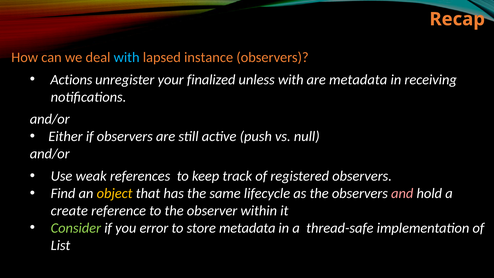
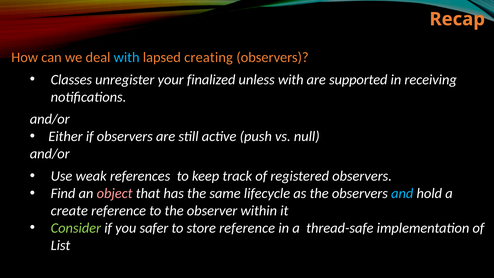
instance: instance -> creating (209, 57)
Actions: Actions -> Classes (71, 80)
are metadata: metadata -> supported (358, 80)
object colour: yellow -> pink (115, 193)
and colour: pink -> light blue (402, 193)
error: error -> safer (154, 228)
store metadata: metadata -> reference (247, 228)
